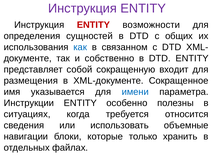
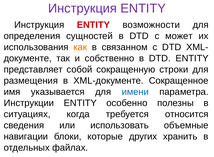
общих: общих -> может (179, 36)
как colour: blue -> orange (80, 47)
входит: входит -> строки (174, 69)
только: только -> других (143, 136)
